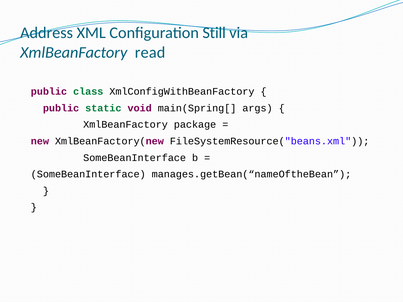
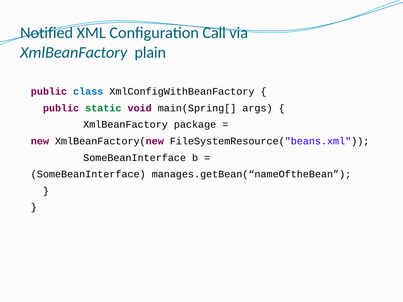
Address: Address -> Notified (47, 33)
Still: Still -> Call (214, 33)
read: read -> plain (150, 52)
class colour: green -> blue (88, 92)
